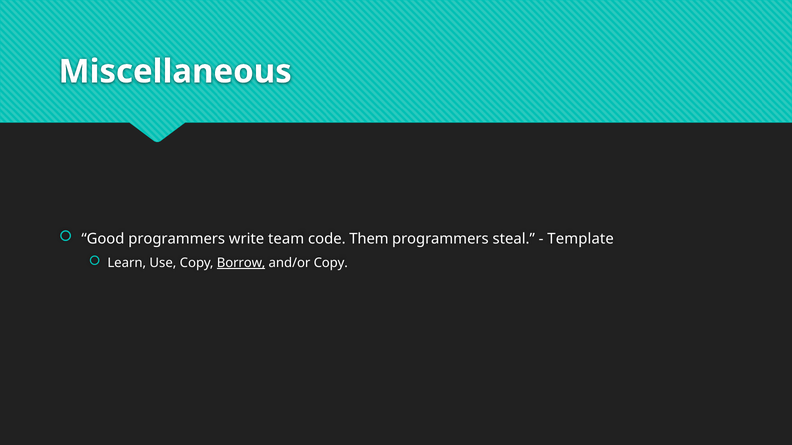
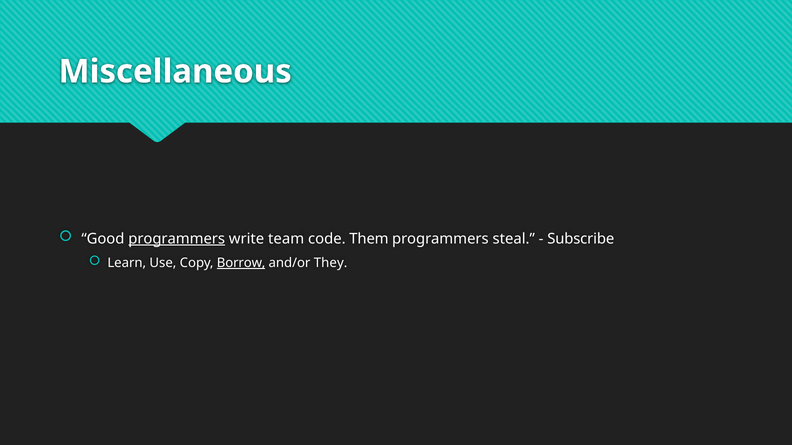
programmers underline: none -> present (177, 239)
Template: Template -> Subscribe (581, 239)
and/or Copy: Copy -> They (331, 263)
